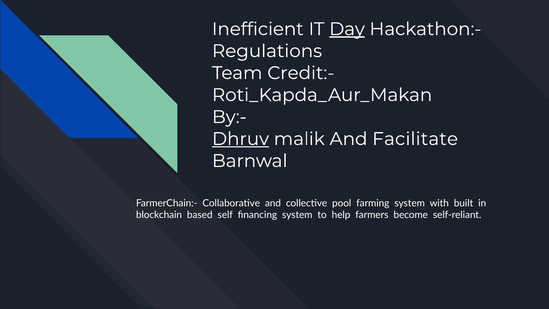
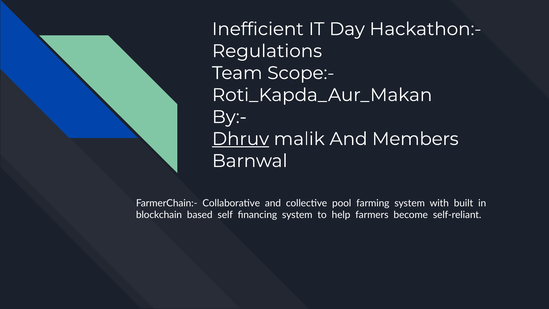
Day underline: present -> none (347, 29)
Credit:-: Credit:- -> Scope:- (301, 73)
Facilitate: Facilitate -> Members (415, 139)
